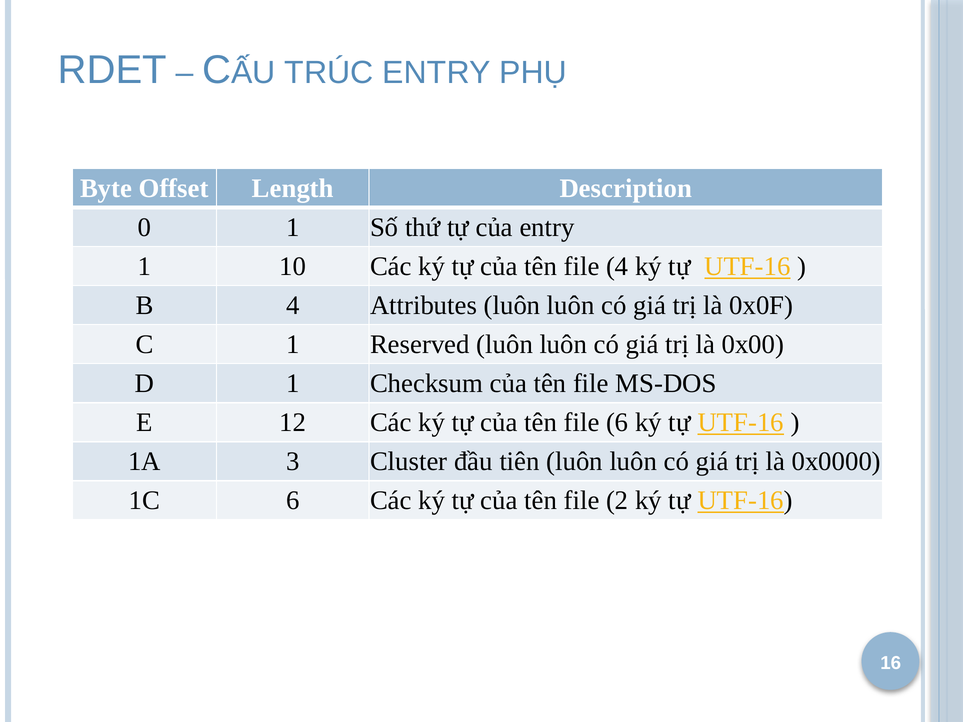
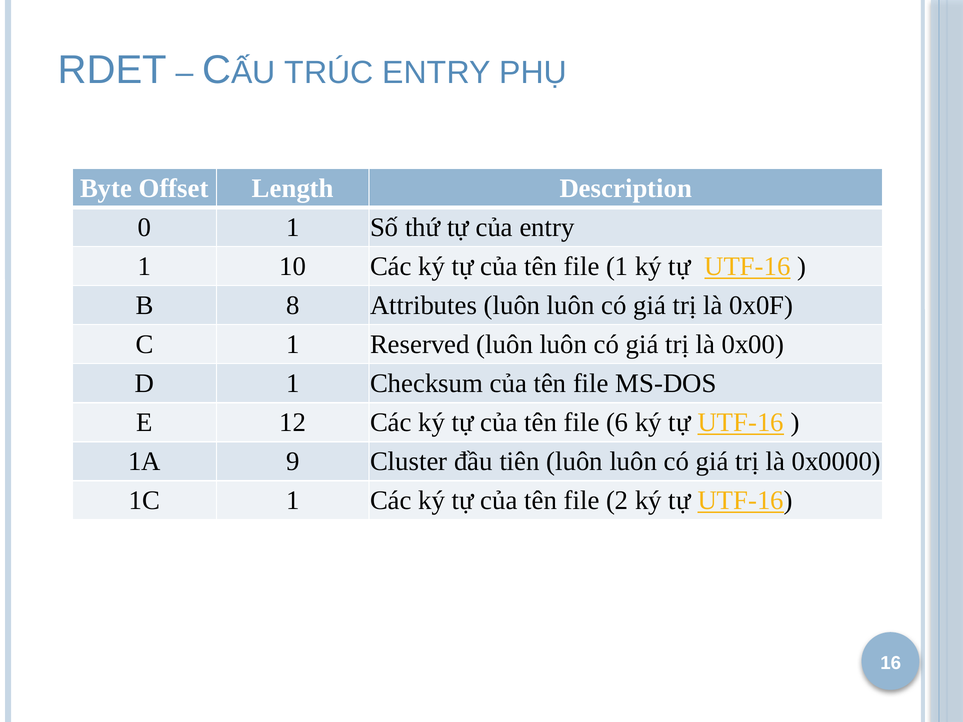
file 4: 4 -> 1 (617, 266)
B 4: 4 -> 8 (293, 305)
3: 3 -> 9 (293, 462)
1C 6: 6 -> 1 (293, 501)
